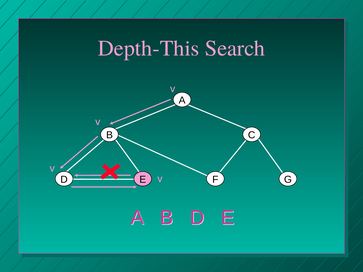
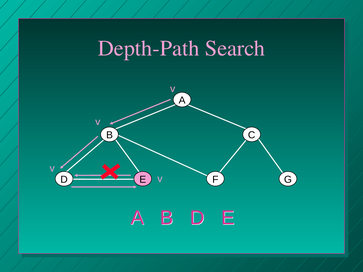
Depth-This: Depth-This -> Depth-Path (149, 48)
